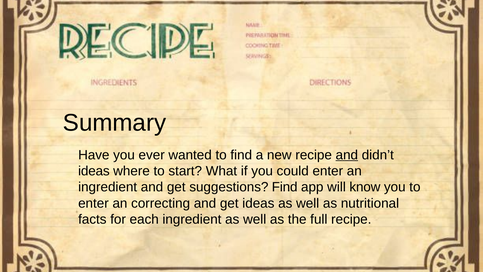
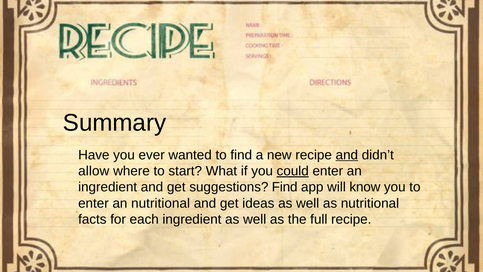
ideas: ideas -> allow (94, 171)
could underline: none -> present (293, 171)
an correcting: correcting -> nutritional (161, 203)
